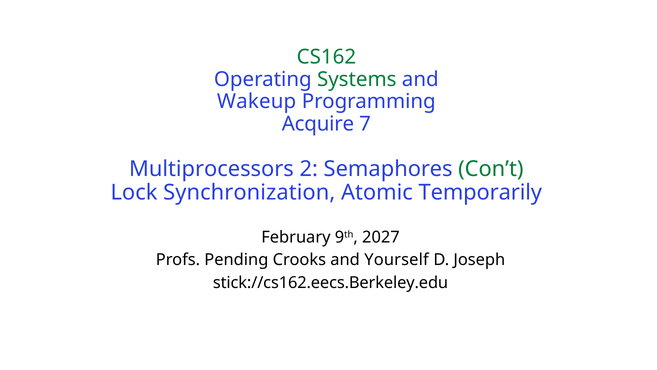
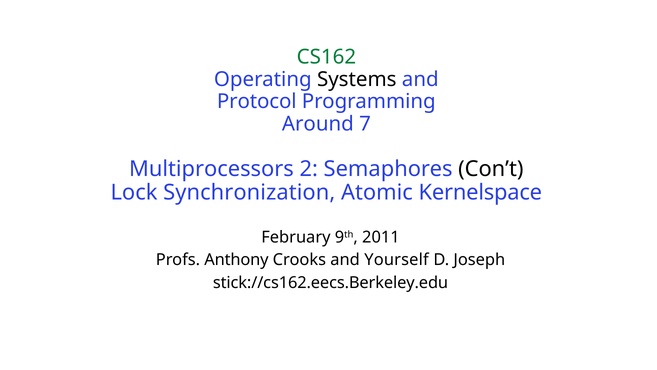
Systems colour: green -> black (357, 79)
Wakeup: Wakeup -> Protocol (257, 101)
Acquire: Acquire -> Around (318, 124)
Con’t colour: green -> black (491, 169)
Temporarily: Temporarily -> Kernelspace (480, 192)
2027: 2027 -> 2011 (381, 237)
Pending: Pending -> Anthony (236, 260)
